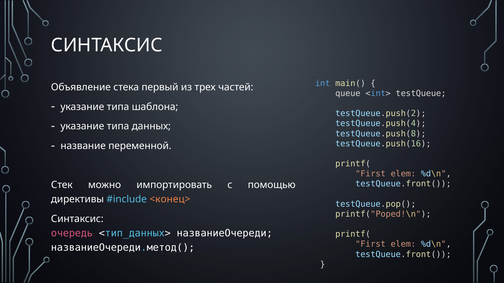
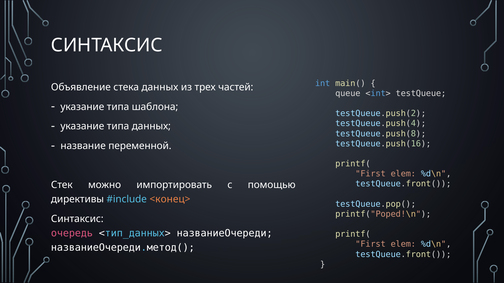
стека первый: первый -> данных (160, 87)
